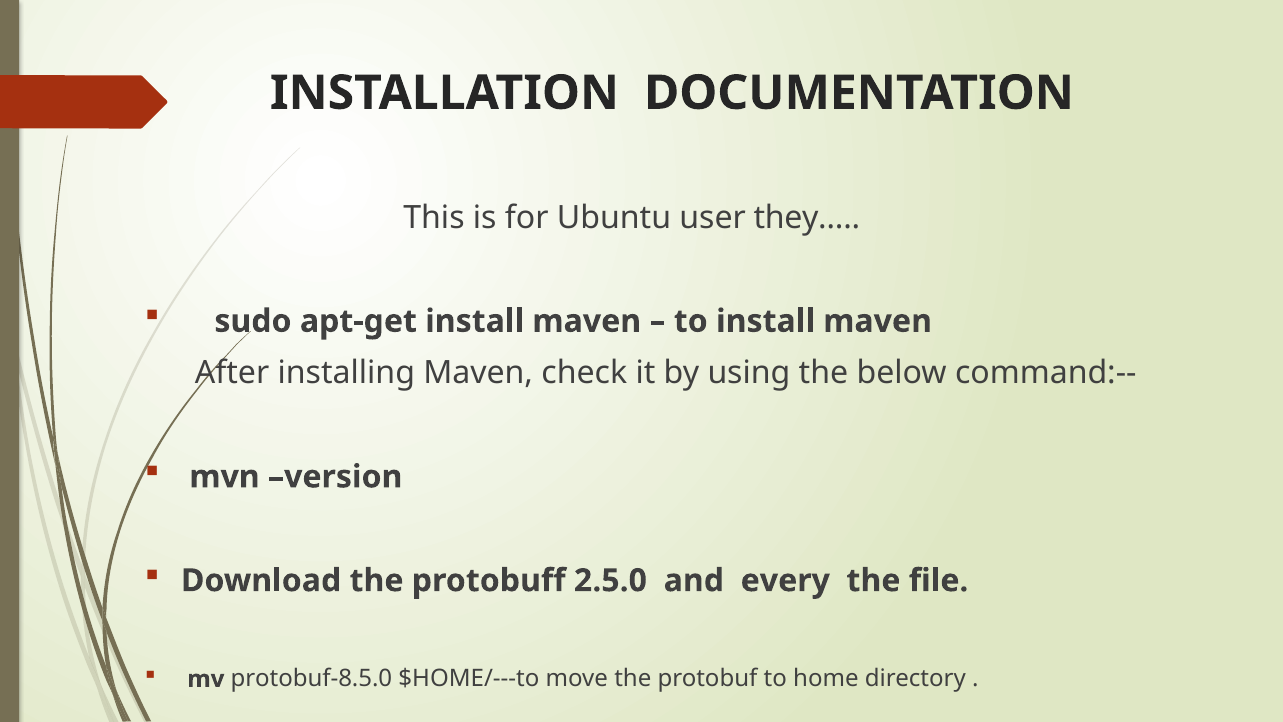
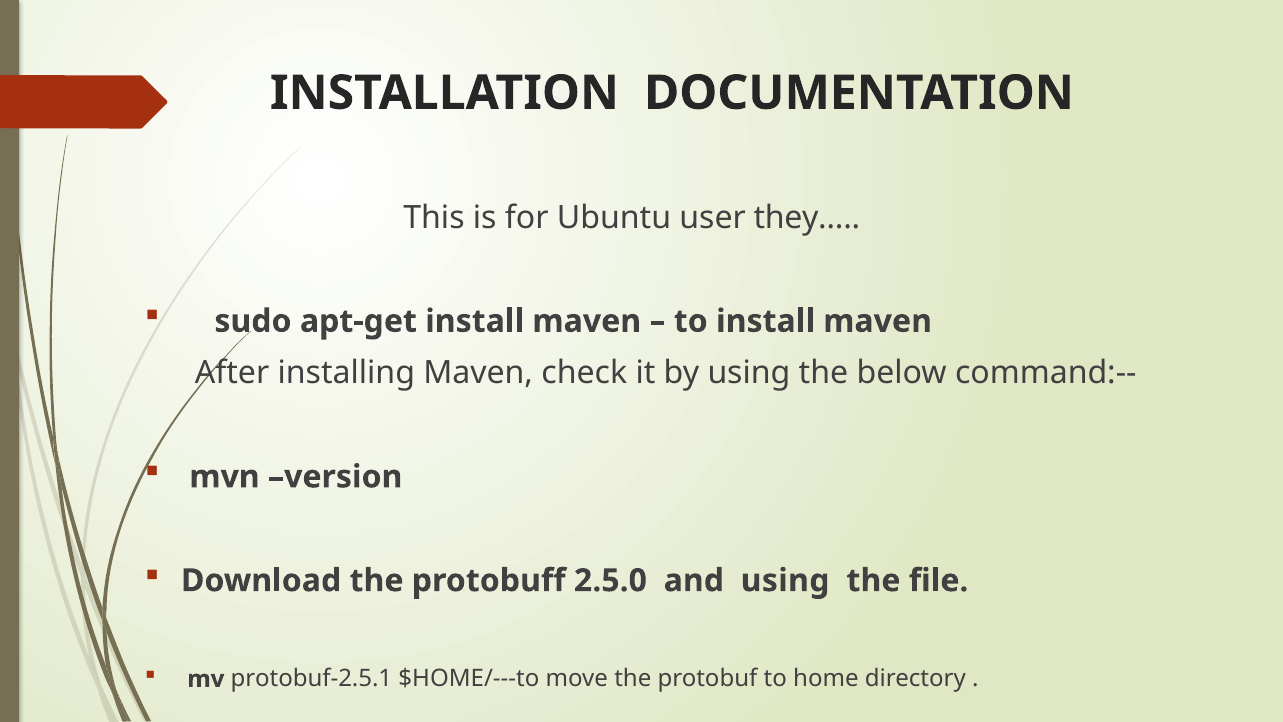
and every: every -> using (785, 580)
protobuf-8.5.0: protobuf-8.5.0 -> protobuf-2.5.1 (311, 679)
